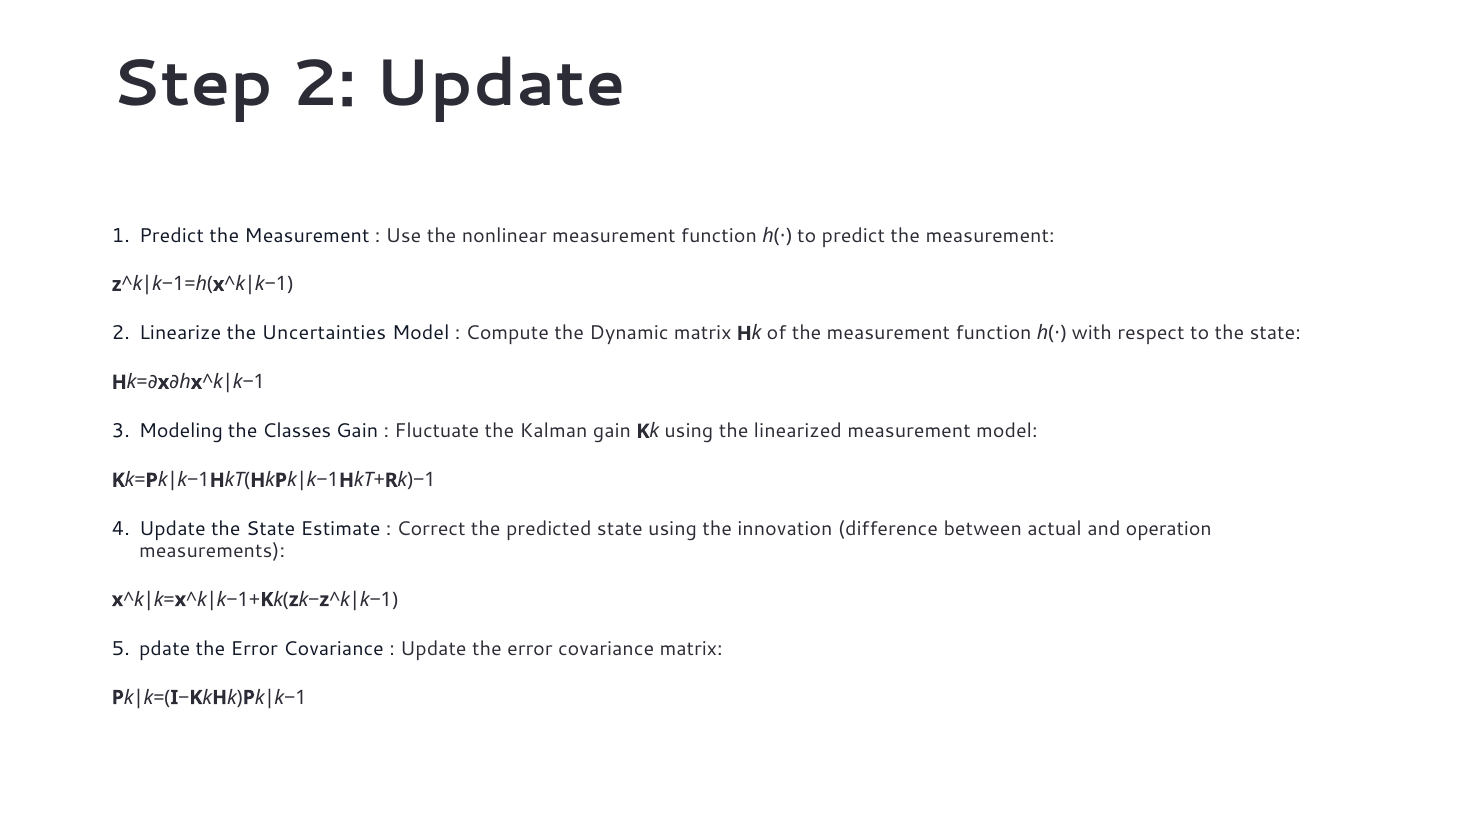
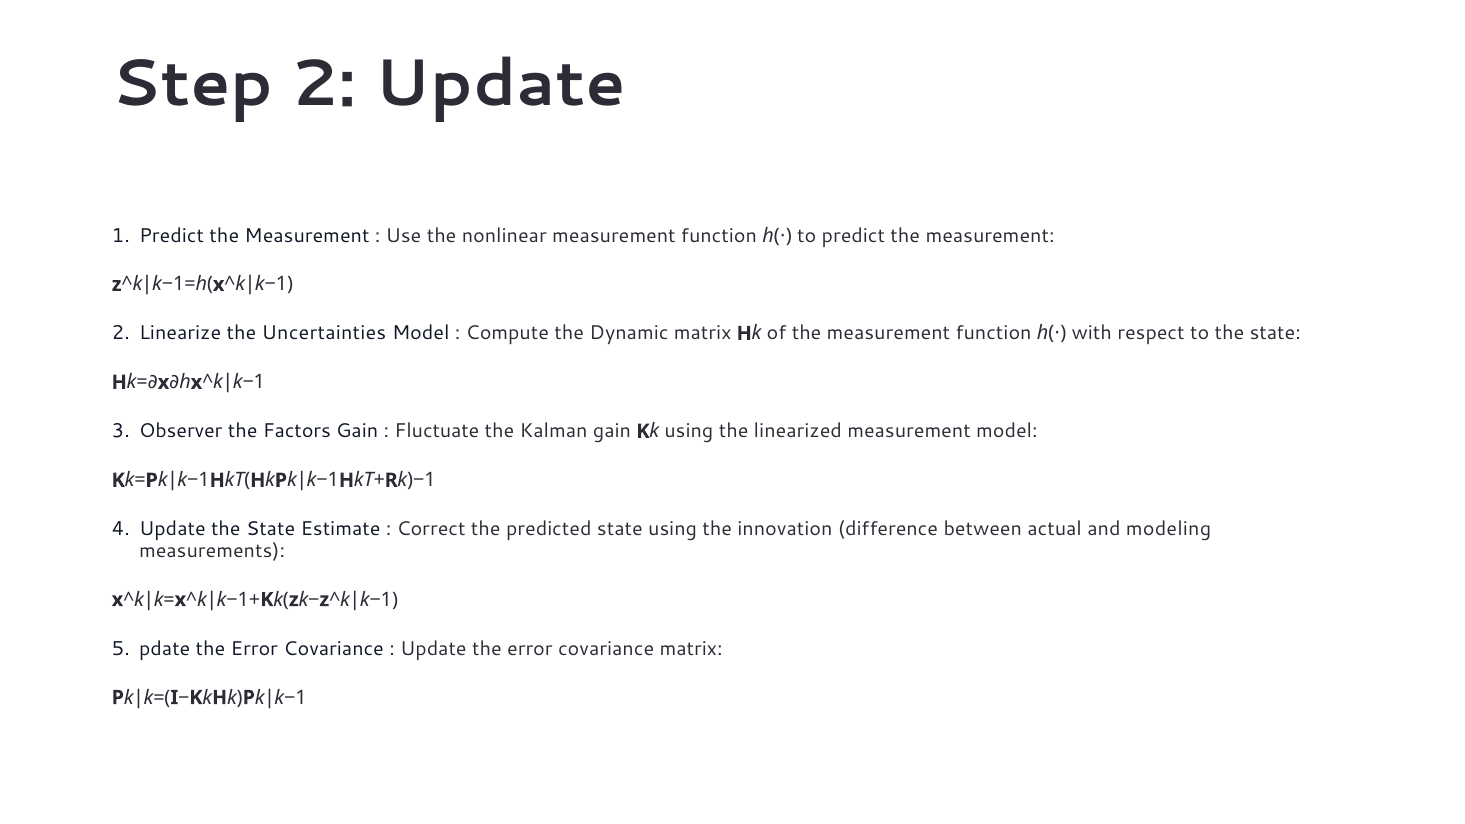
Modeling: Modeling -> Observer (181, 431)
Classes: Classes -> Factors (297, 431)
operation: operation -> modeling (1169, 529)
